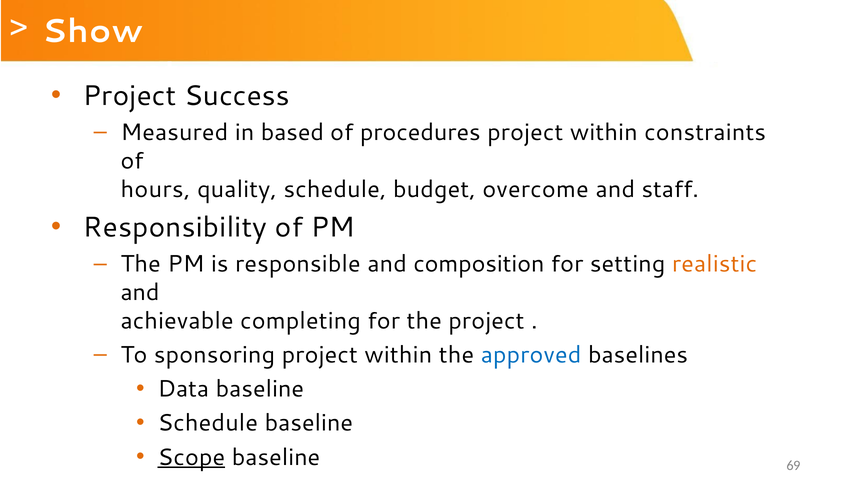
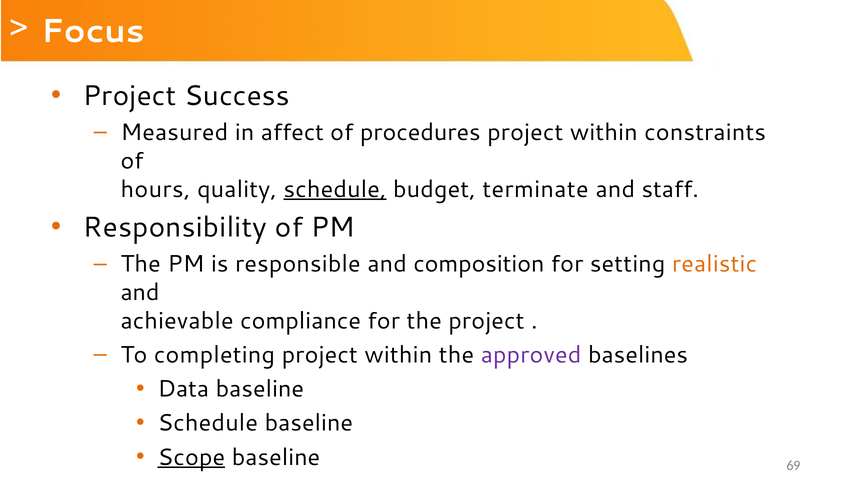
Show: Show -> Focus (93, 31)
based: based -> affect (292, 132)
schedule underline: none -> present (335, 189)
overcome: overcome -> terminate (535, 189)
completing: completing -> compliance (301, 321)
sponsoring: sponsoring -> completing (214, 355)
approved colour: blue -> purple (531, 355)
